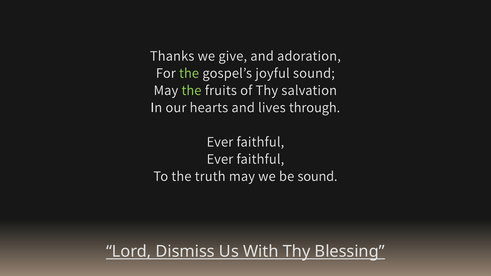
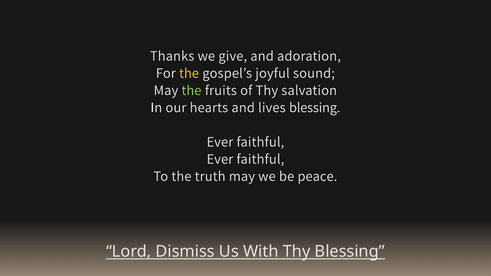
the colour: light green -> yellow (189, 73)
lives through: through -> blessing (315, 107)
be sound: sound -> peace (317, 176)
